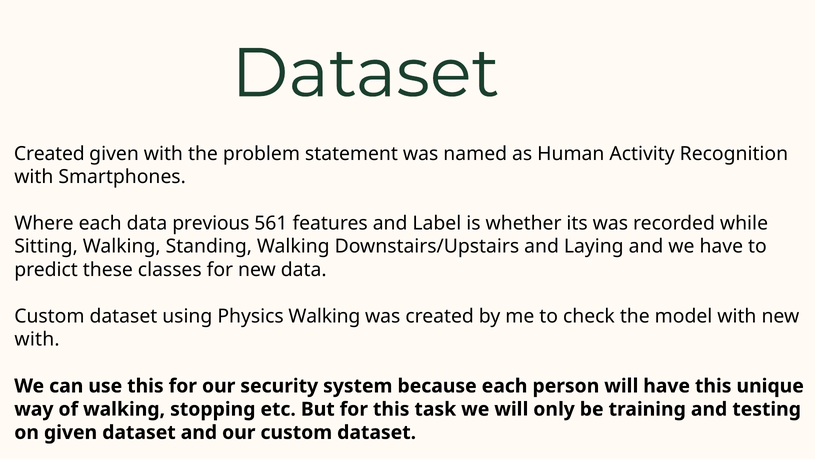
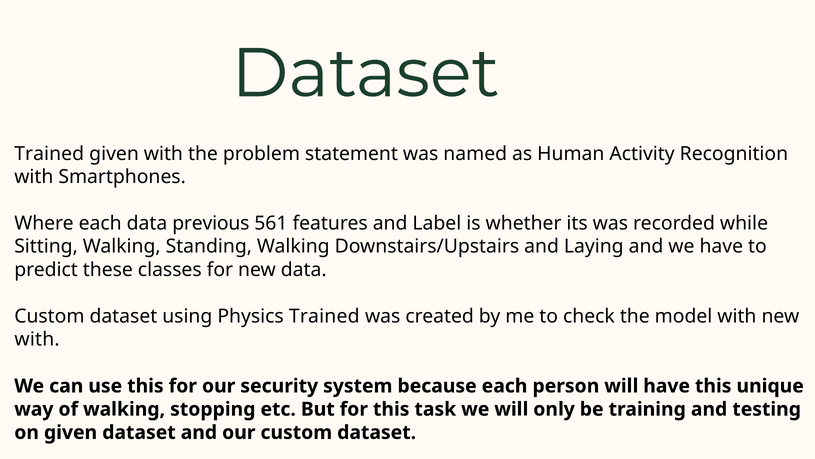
Created: Created -> Trained (49, 153)
Physics Walking: Walking -> Trained (324, 316)
